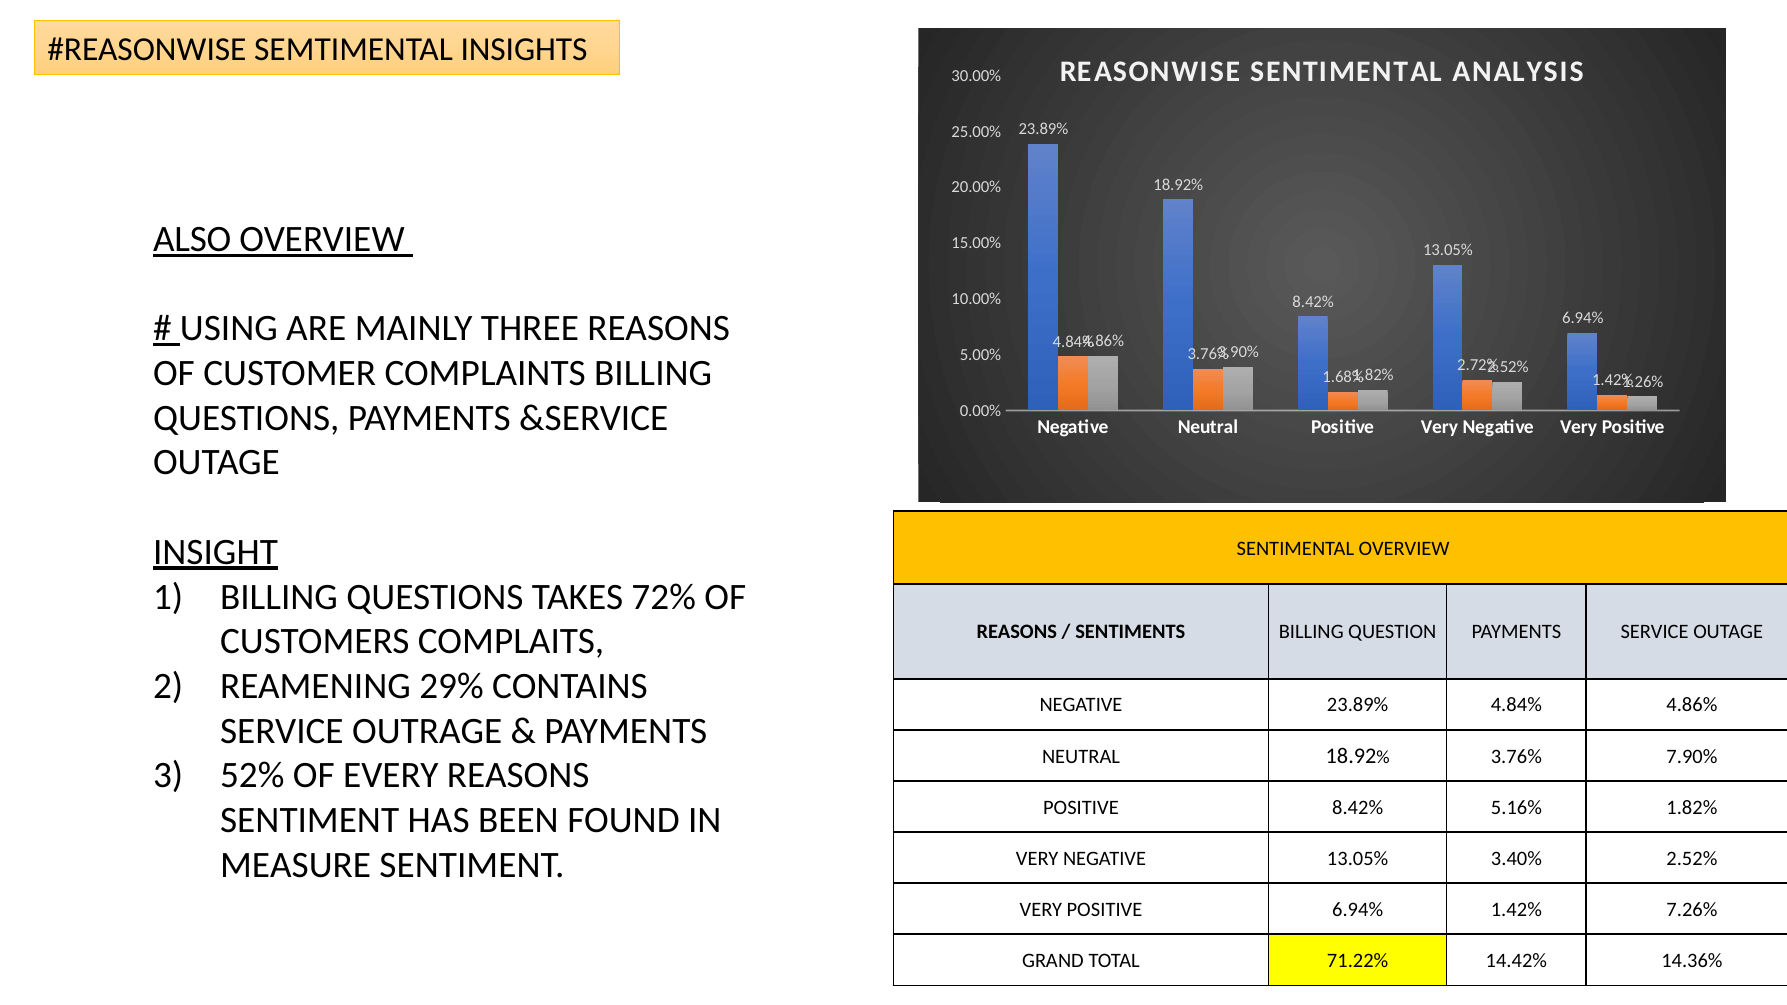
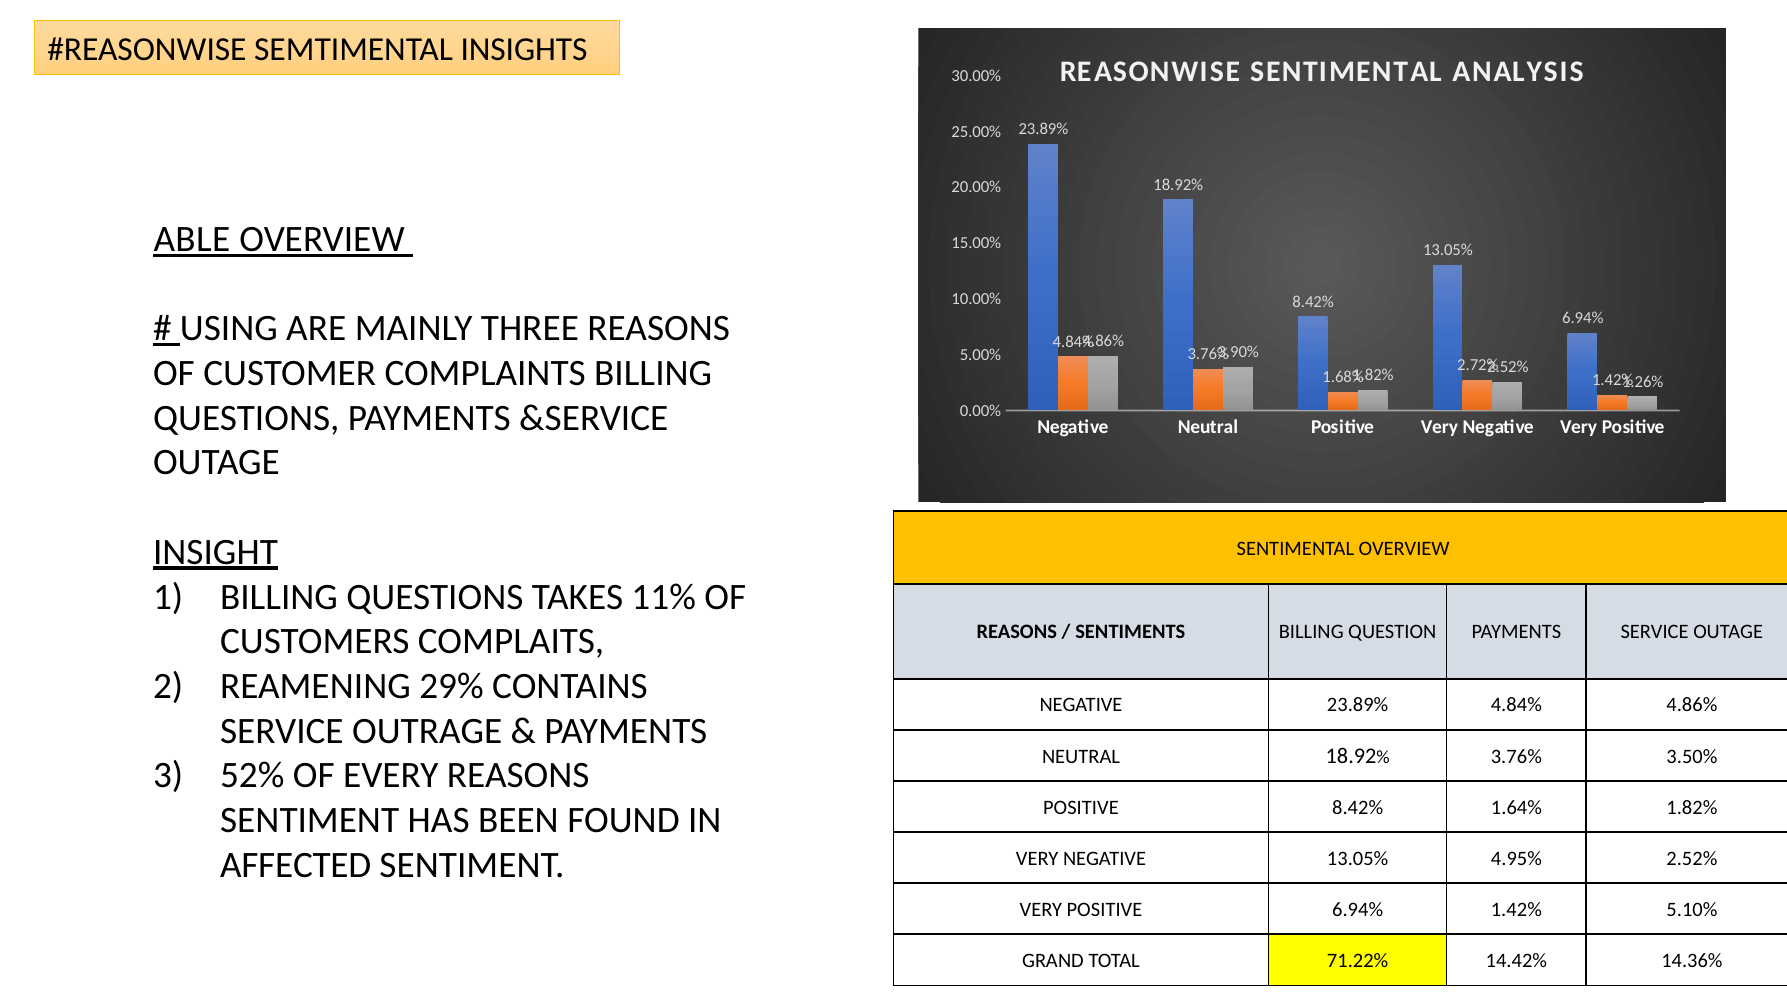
ALSO: ALSO -> ABLE (192, 239)
72%: 72% -> 11% (664, 597)
7.90%: 7.90% -> 3.50% (1692, 756)
5.16%: 5.16% -> 1.64% (1516, 807)
MEASURE: MEASURE -> AFFECTED (296, 865)
3.40%: 3.40% -> 4.95% (1516, 859)
7.26%: 7.26% -> 5.10% (1692, 910)
